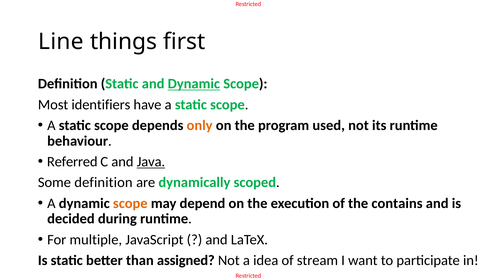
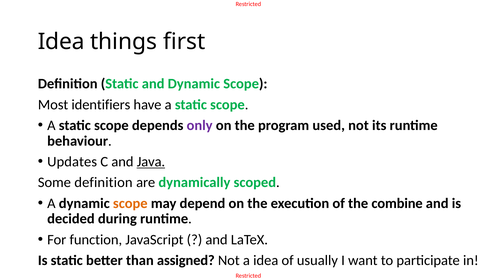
Line: Line -> Idea (61, 42)
Dynamic underline: present -> none (194, 84)
only colour: orange -> purple (200, 126)
Referred: Referred -> Updates (72, 162)
contains: contains -> combine (397, 204)
multiple: multiple -> function (96, 240)
stream: stream -> usually (317, 261)
